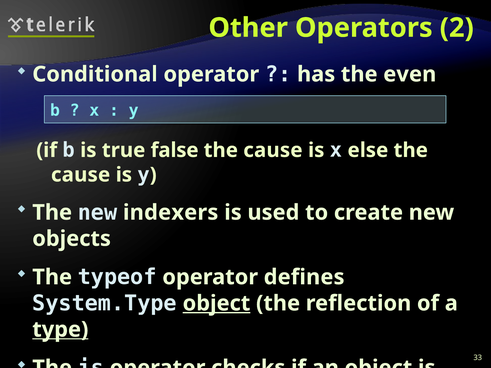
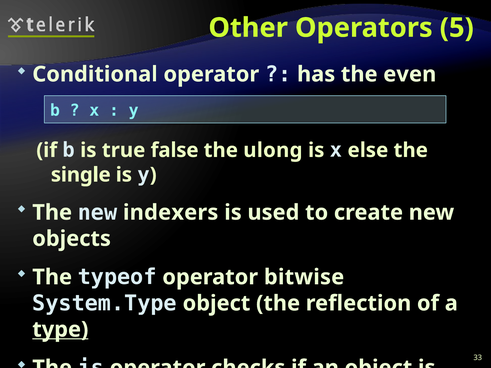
2: 2 -> 5 (457, 28)
cause: cause -> ulong (273, 150)
cause: cause -> single (81, 175)
defines: defines -> bitwise (304, 277)
object underline: present -> none (216, 303)
